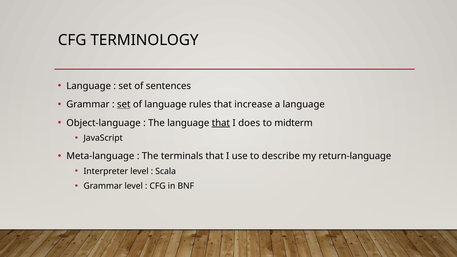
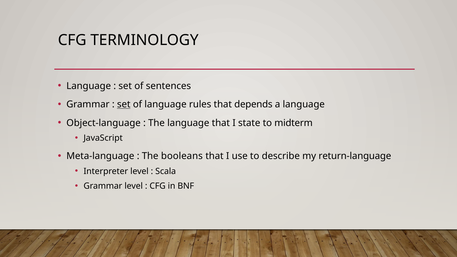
increase: increase -> depends (253, 104)
that underline: present -> none (221, 123)
does: does -> state (249, 123)
terminals: terminals -> booleans (182, 156)
